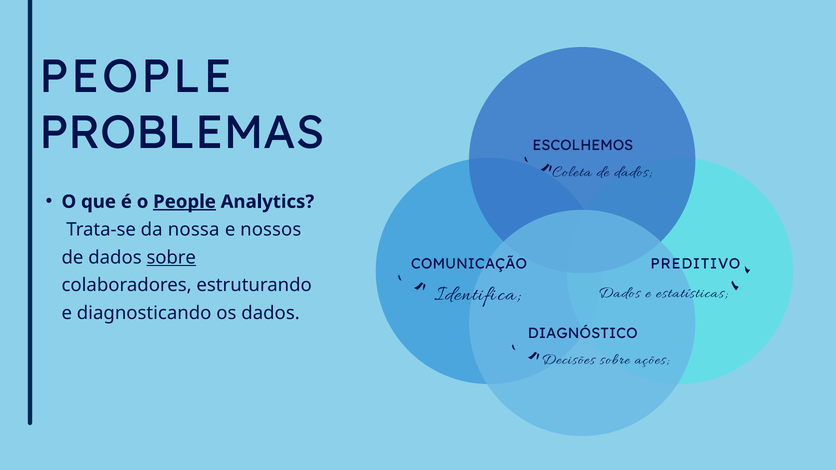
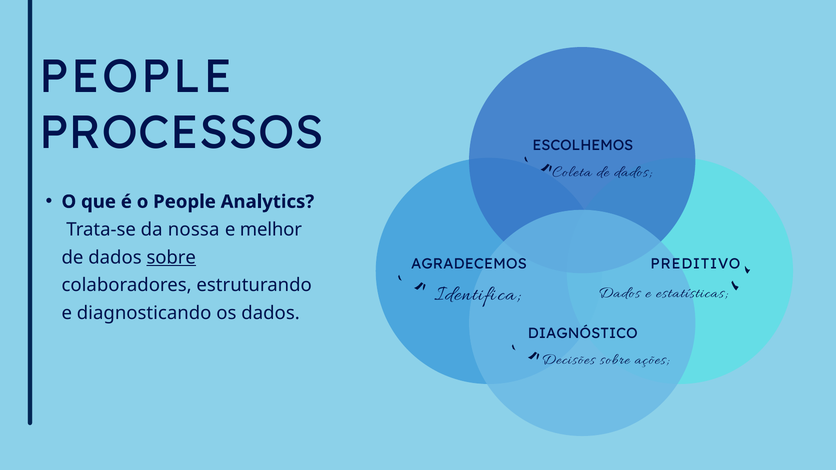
PROBLEMAS: PROBLEMAS -> PROCESSOS (181, 133)
People underline: present -> none (184, 202)
nossos: nossos -> melhor (271, 230)
COMUNICAÇÃO: COMUNICAÇÃO -> AGRADECEMOS (469, 264)
